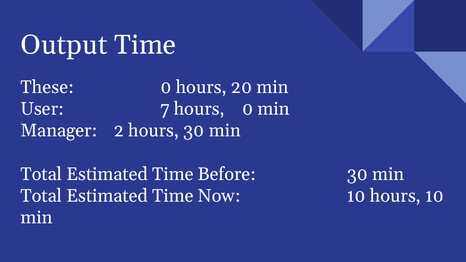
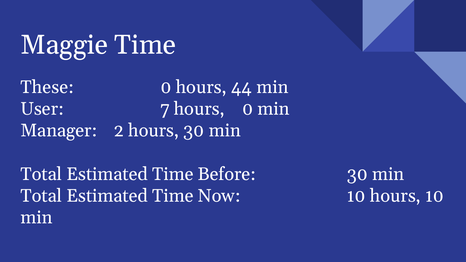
Output: Output -> Maggie (64, 45)
20: 20 -> 44 (241, 87)
